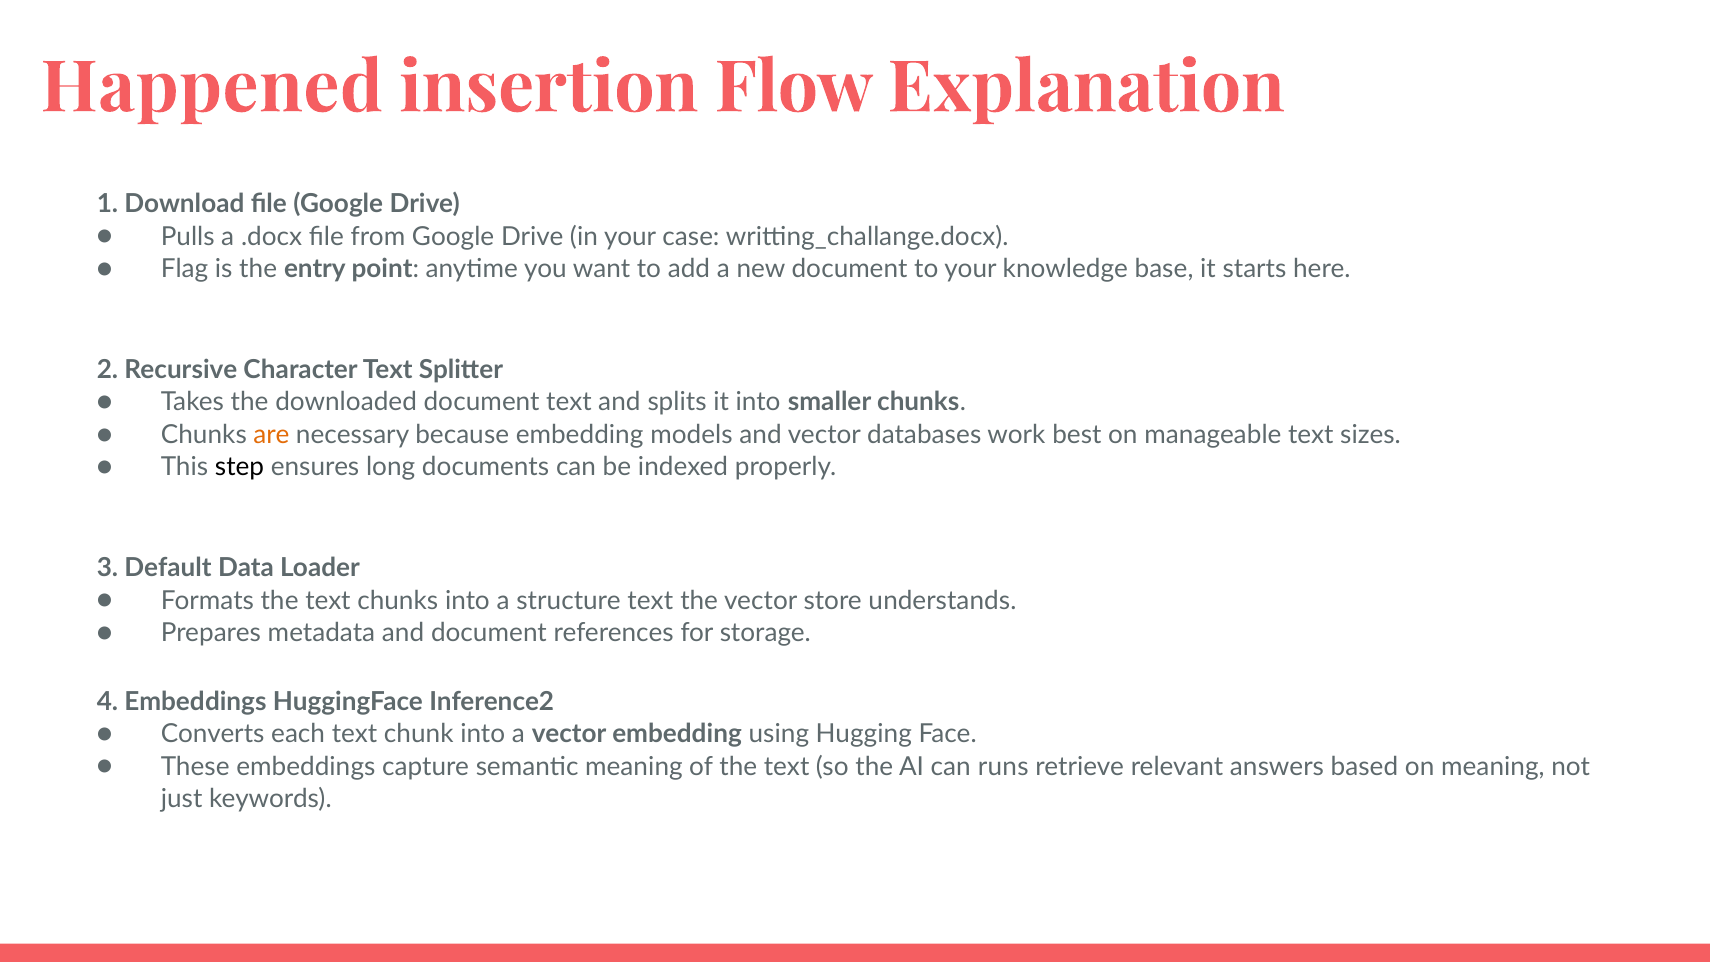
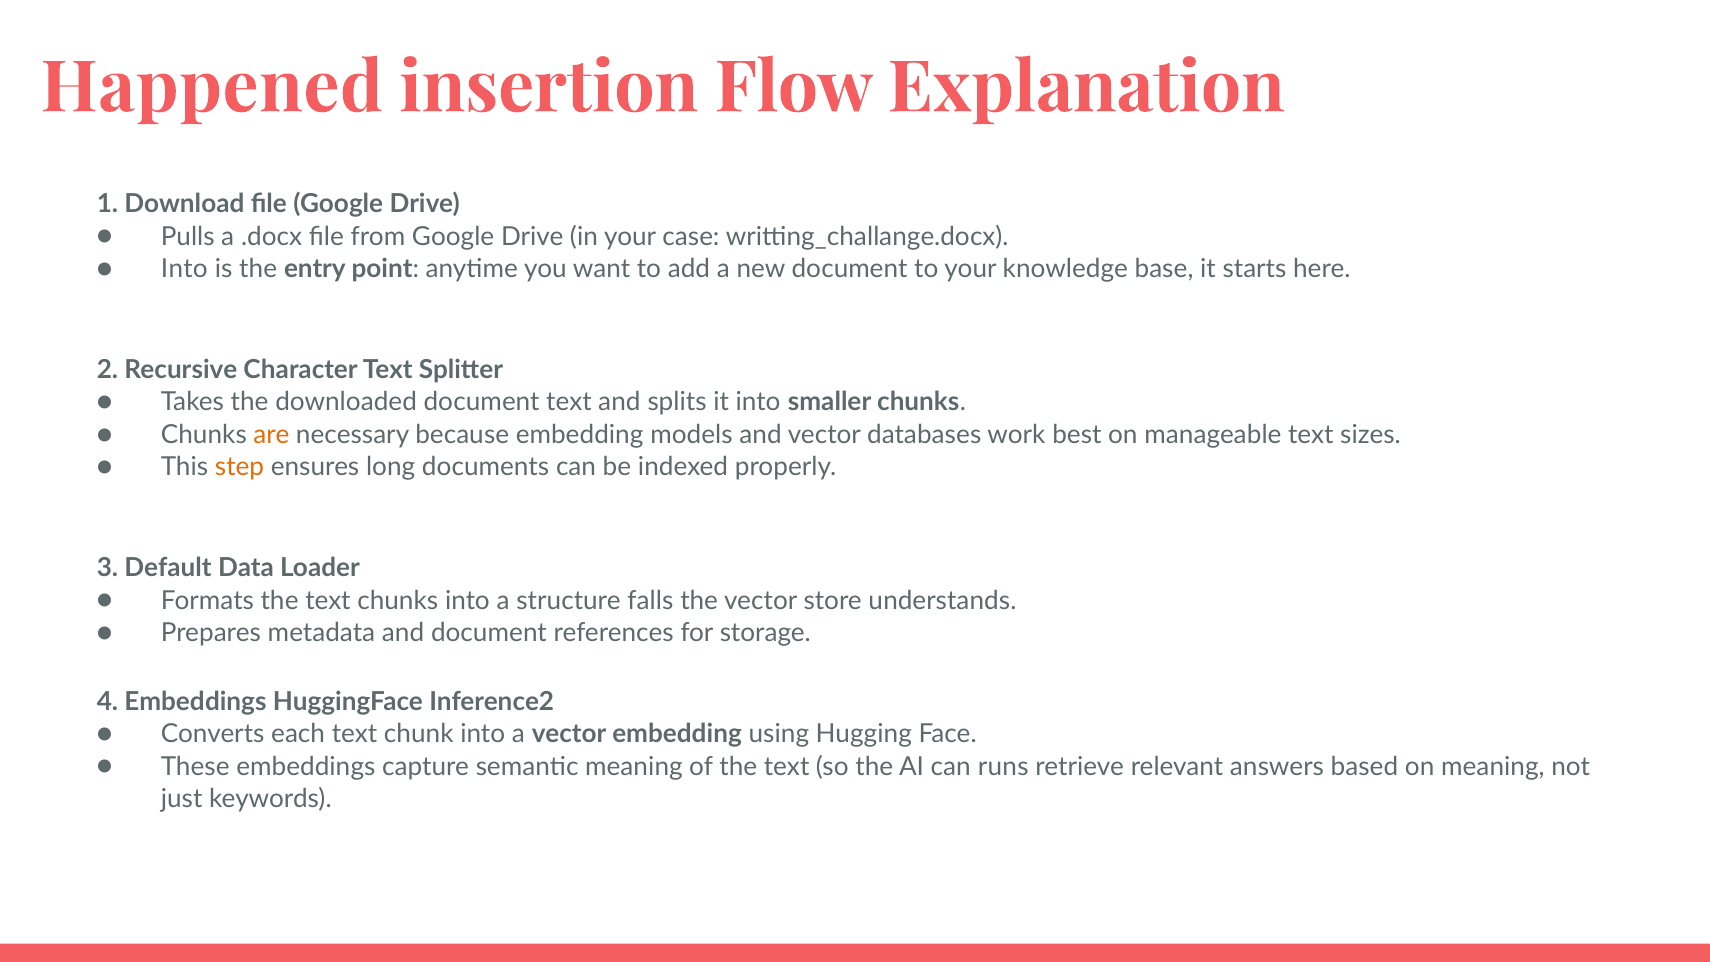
Flag: Flag -> Into (184, 269)
step colour: black -> orange (240, 467)
structure text: text -> falls (650, 601)
